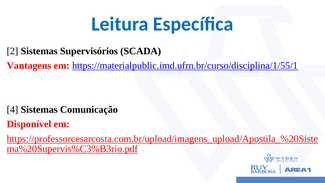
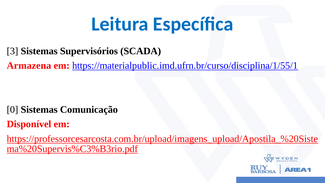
2: 2 -> 3 (12, 51)
Vantagens: Vantagens -> Armazena (29, 66)
4: 4 -> 0 (12, 109)
